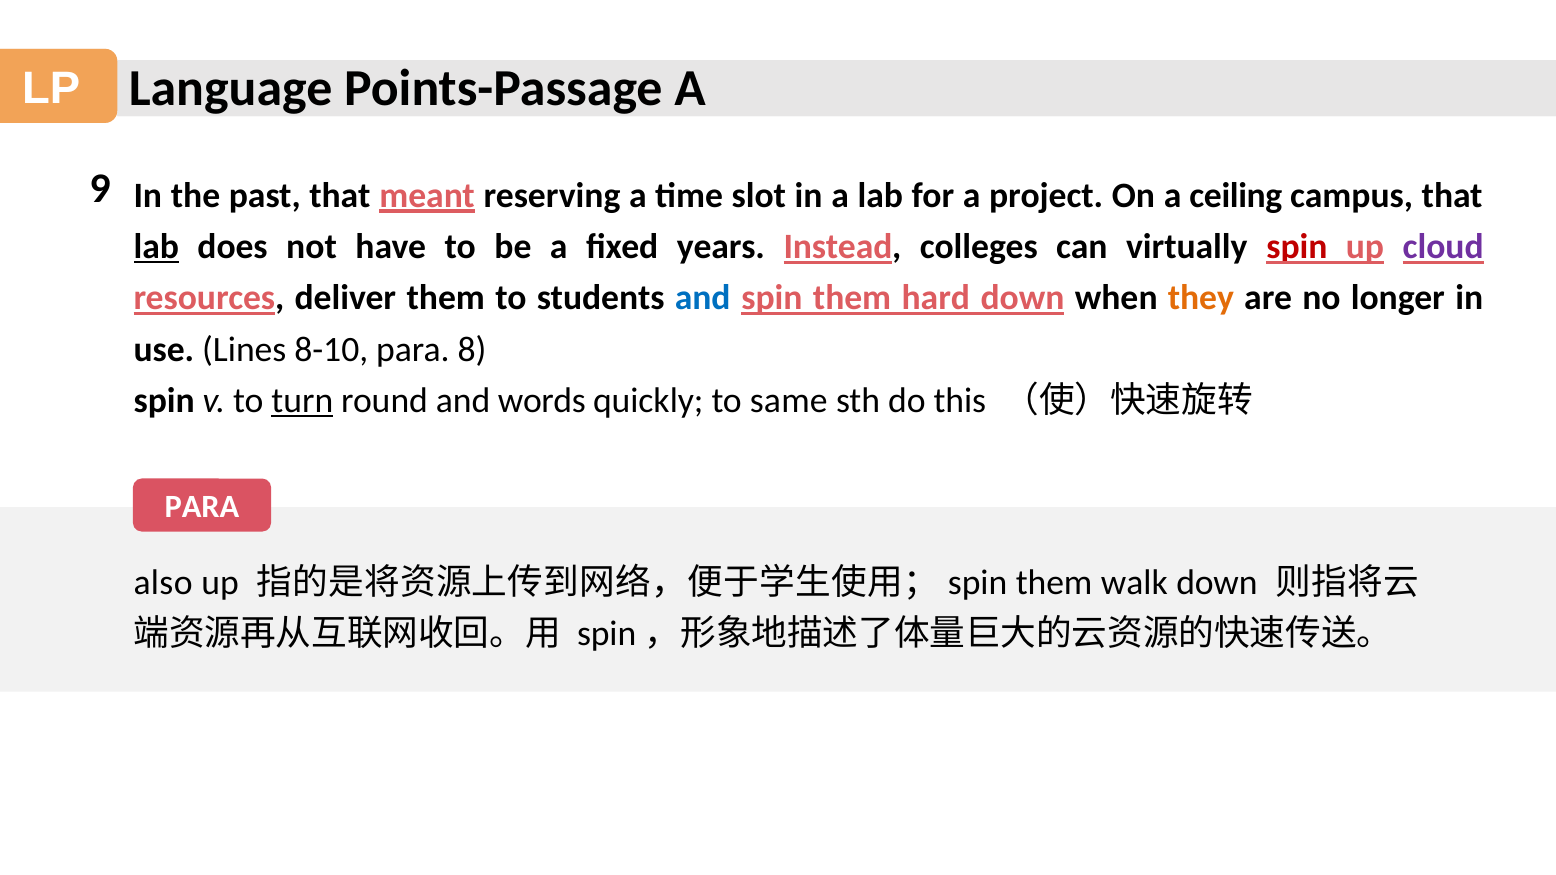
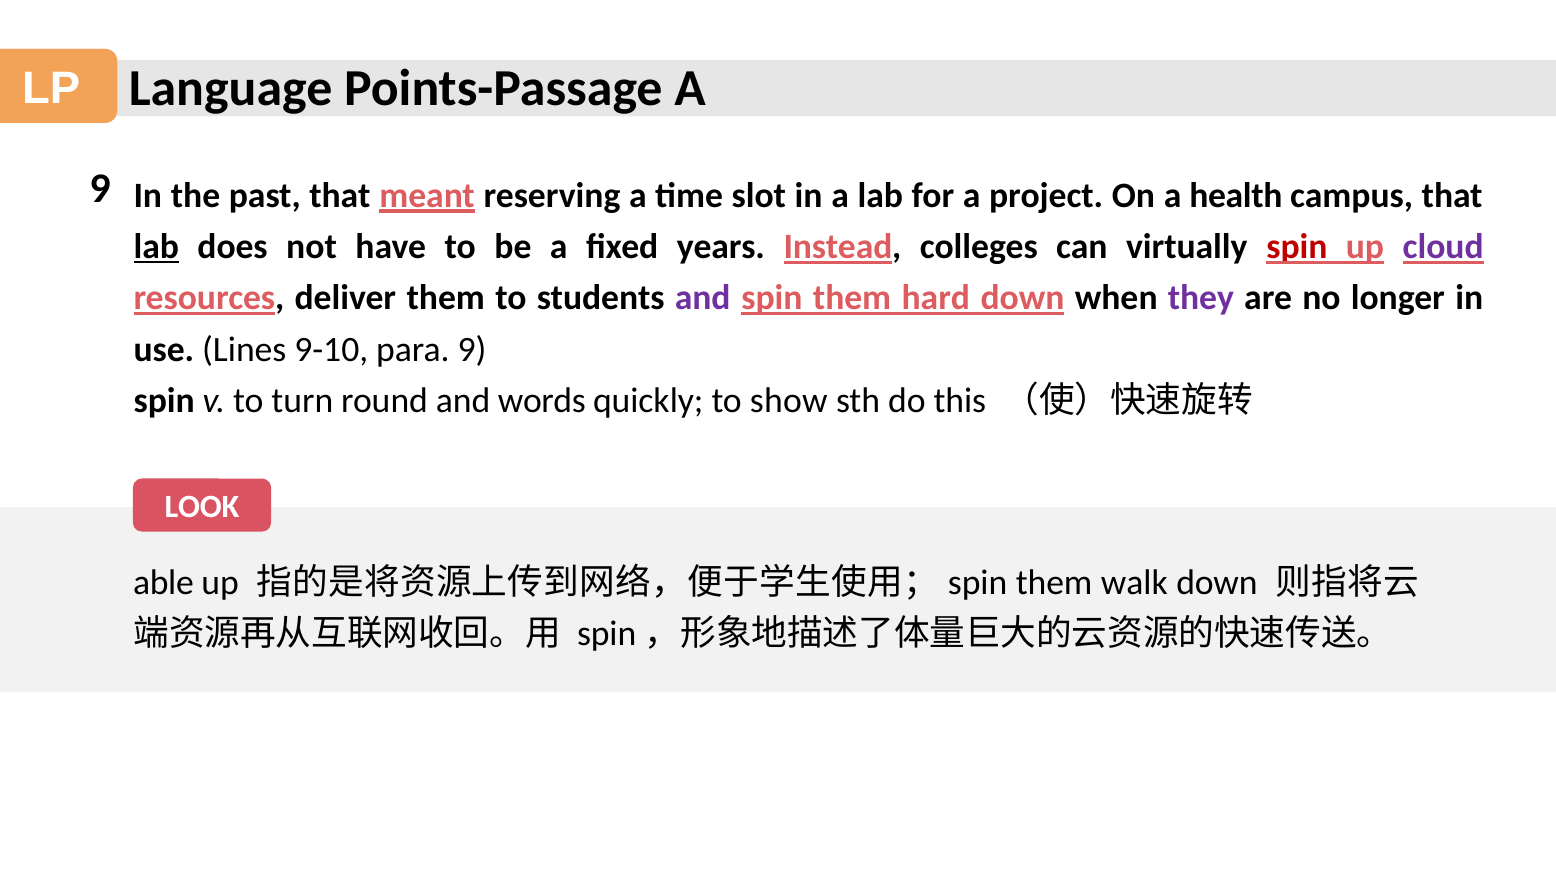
ceiling: ceiling -> health (1236, 196)
and colour: blue -> purple (703, 298)
they colour: orange -> purple (1201, 298)
8-10: 8-10 -> 9-10 (331, 350)
para 8: 8 -> 9 (472, 350)
turn underline: present -> none (302, 401)
same: same -> show (789, 401)
PARA: PARA -> LOOK (202, 507)
also: also -> able (163, 583)
